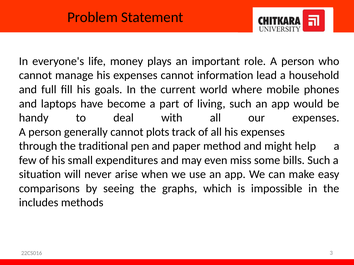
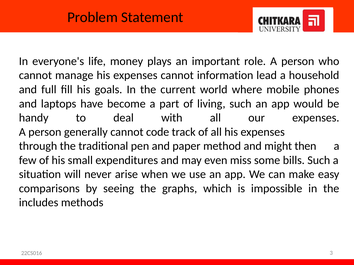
plots: plots -> code (158, 132)
help: help -> then (305, 146)
